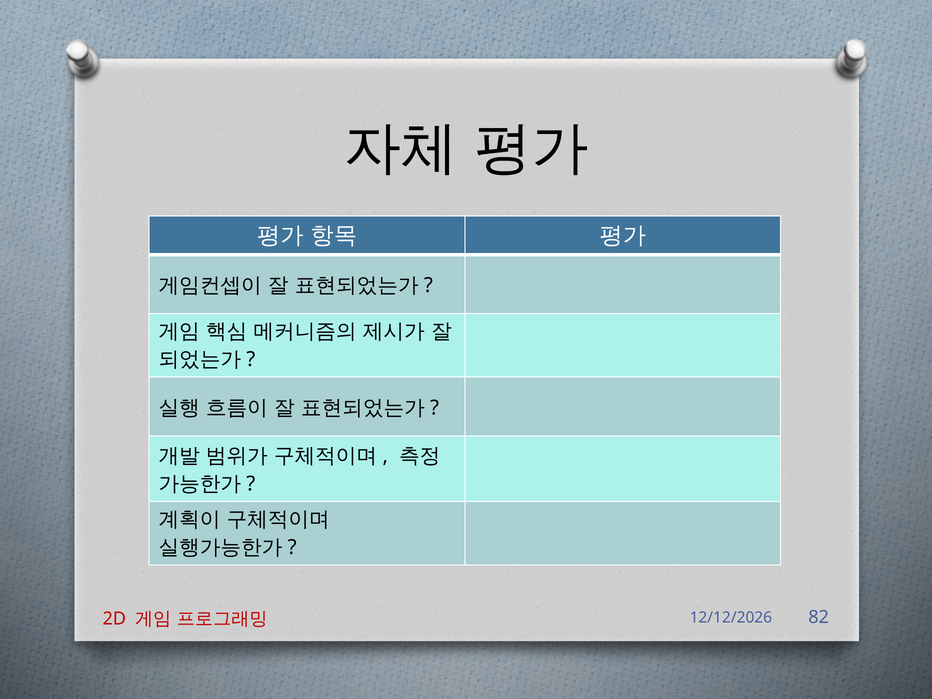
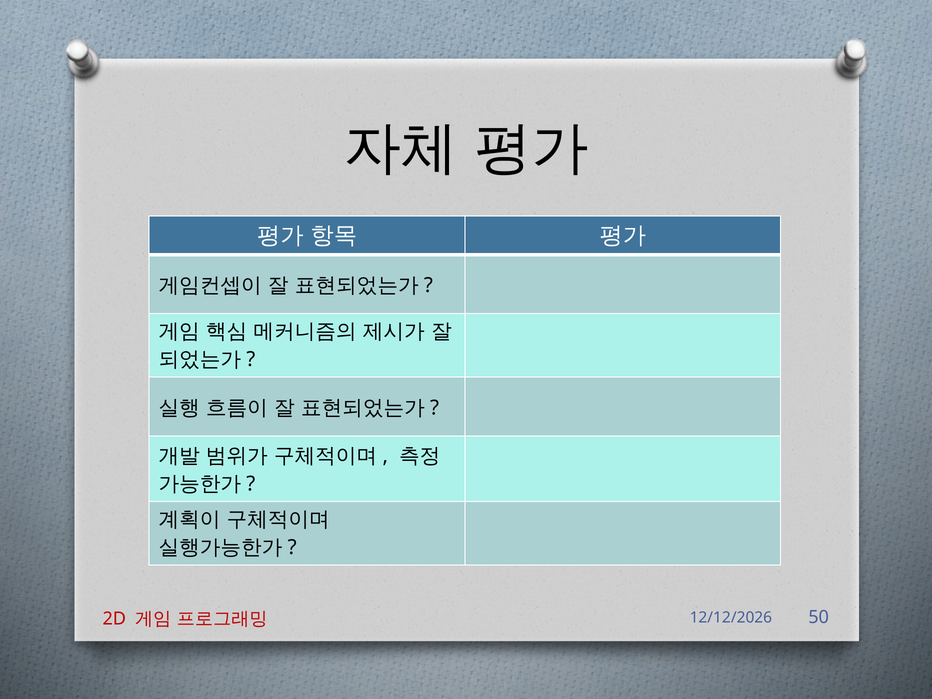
82: 82 -> 50 (819, 617)
